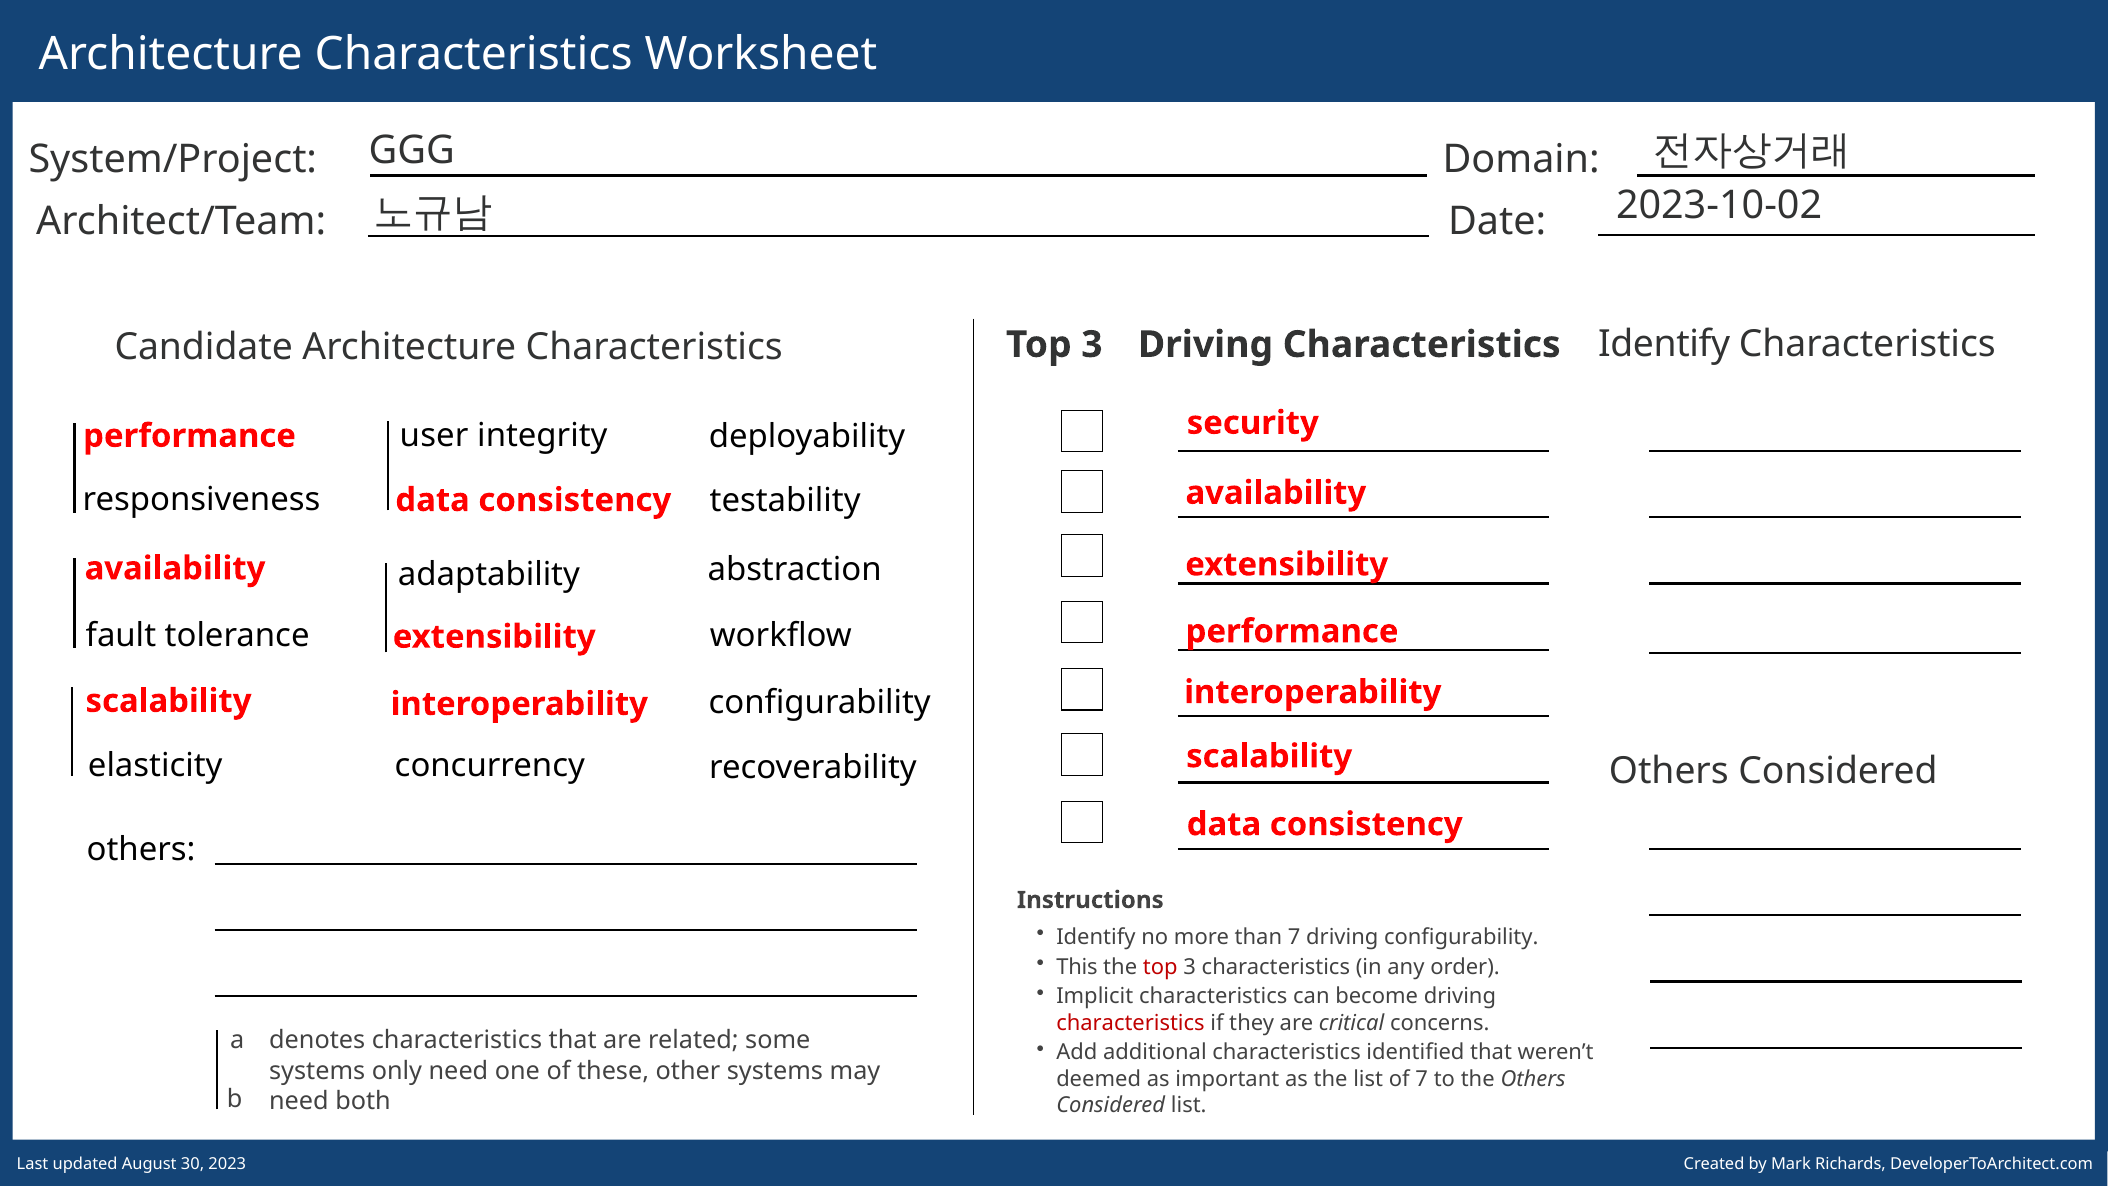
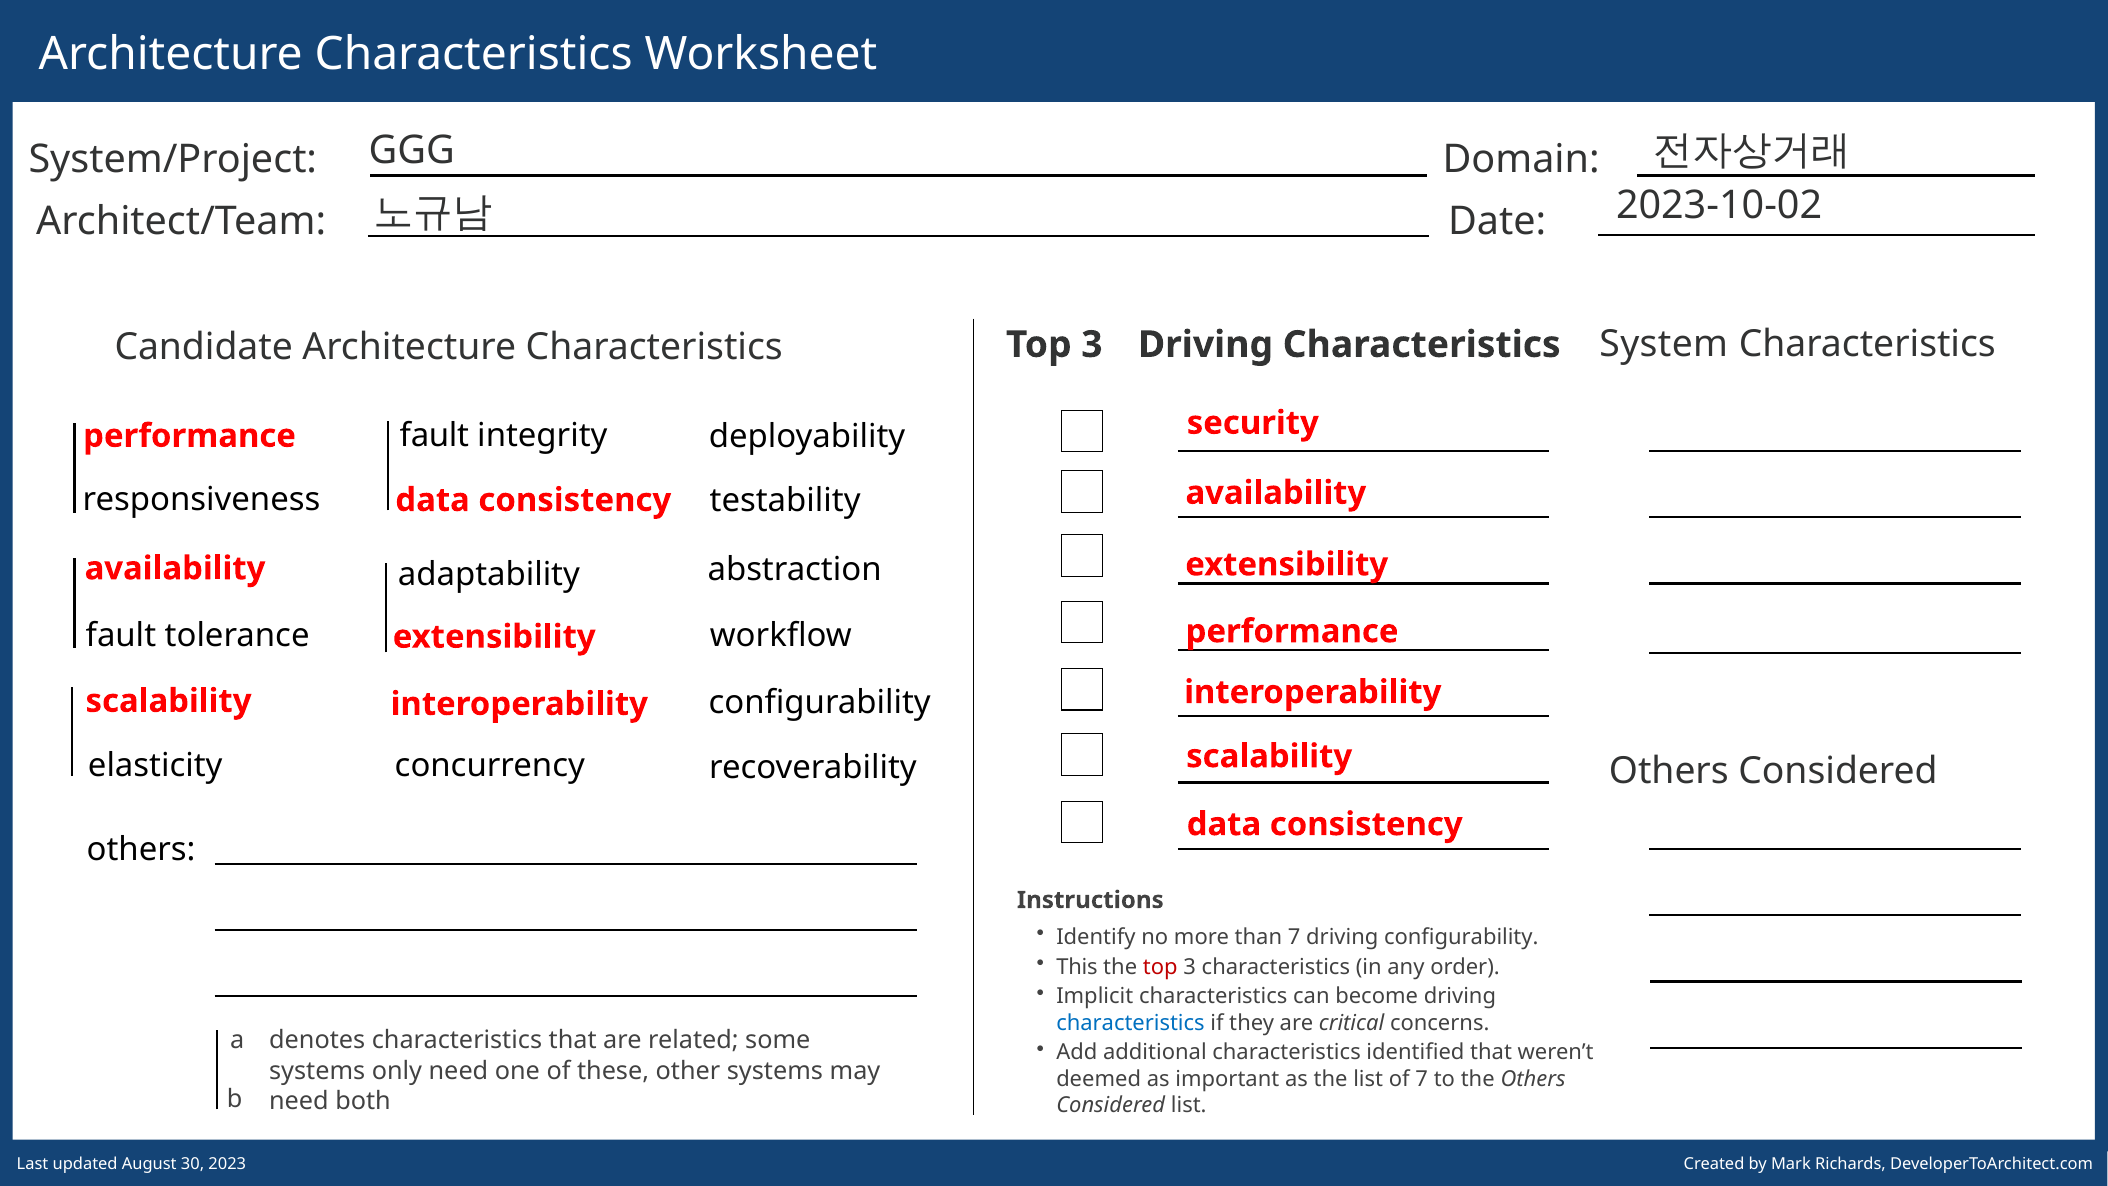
Identify: Identify -> System (1664, 345)
user: user -> fault (434, 436)
characteristics colour: red -> blue (1130, 1023)
